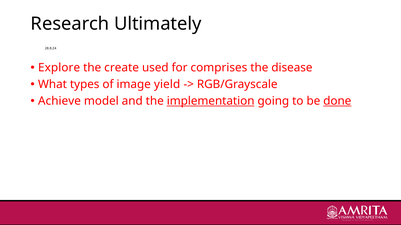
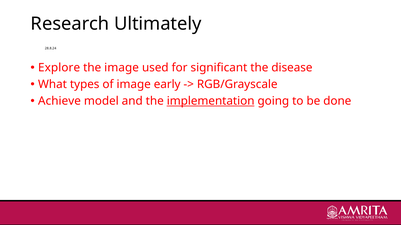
the create: create -> image (122, 68)
comprises: comprises -> significant (219, 68)
yield: yield -> early (167, 85)
done underline: present -> none (337, 101)
